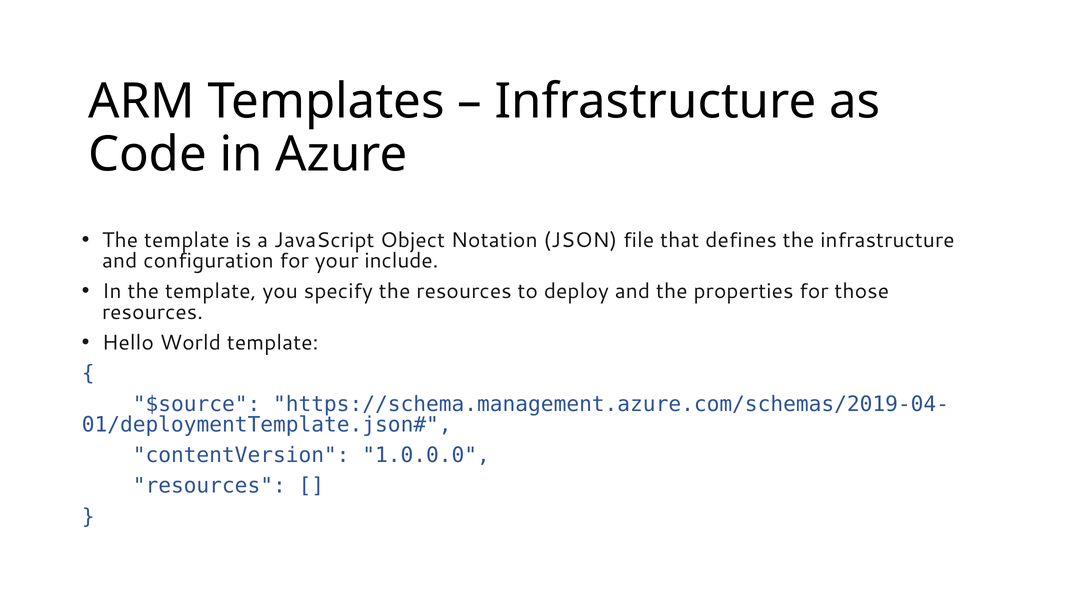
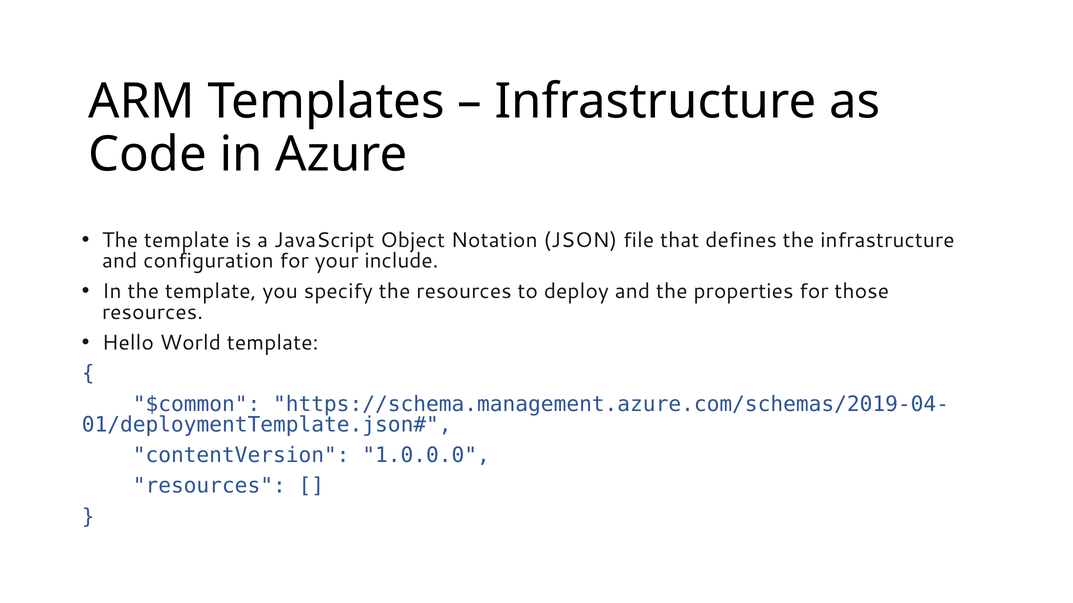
$source: $source -> $common (197, 404)
